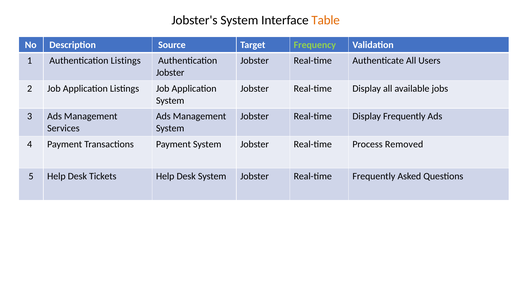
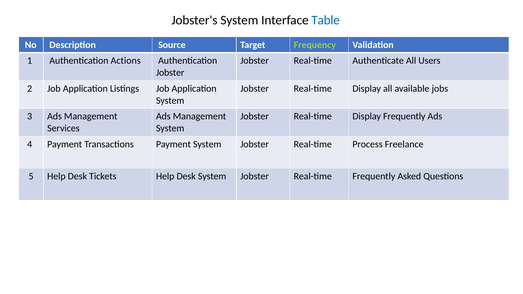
Table colour: orange -> blue (326, 20)
Authentication Listings: Listings -> Actions (126, 61)
Removed: Removed -> Freelance (404, 144)
